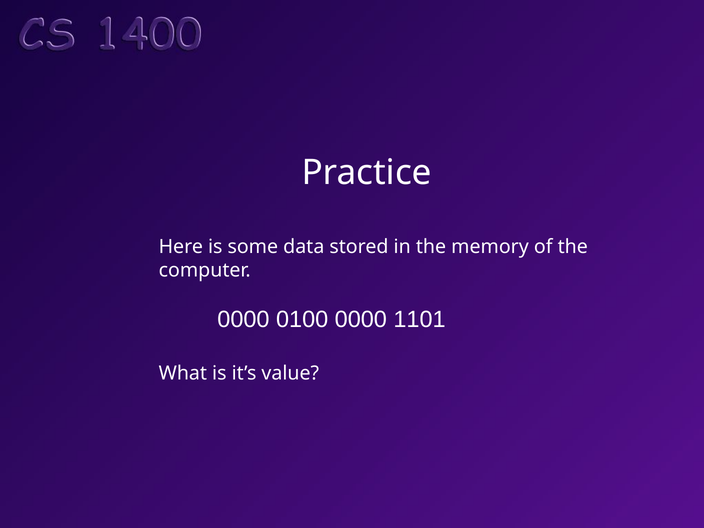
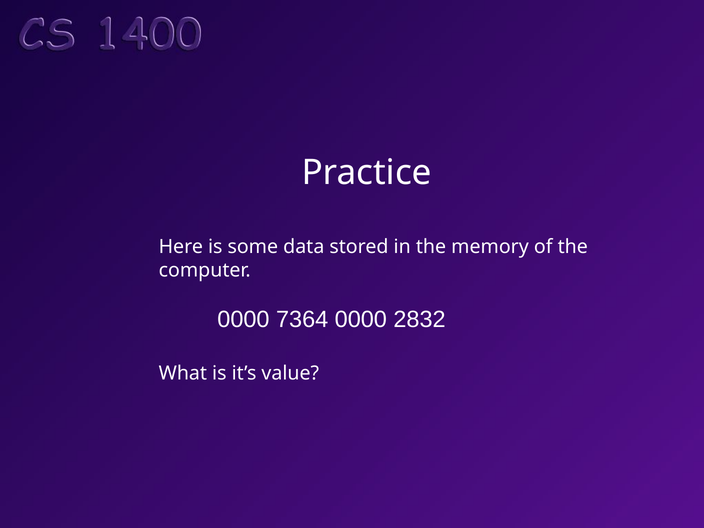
0100: 0100 -> 7364 (302, 320)
1101: 1101 -> 2832 (420, 320)
